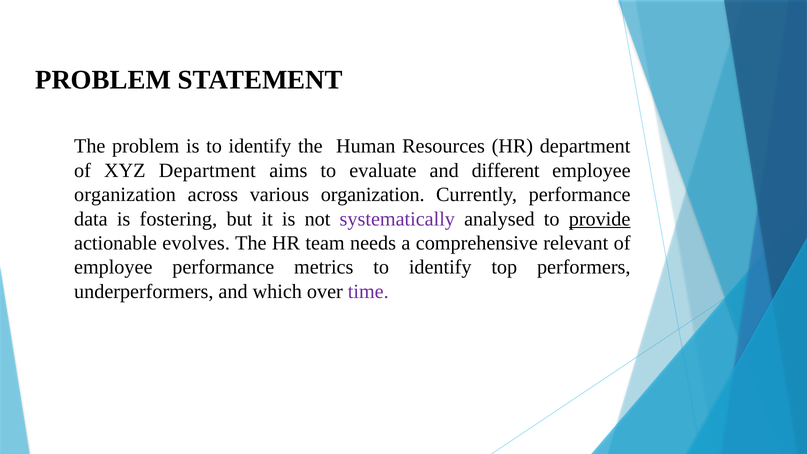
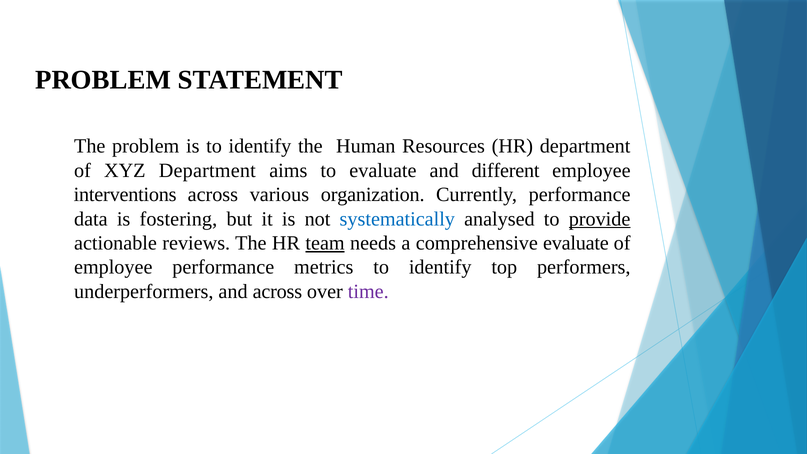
organization: organization -> interventions (125, 195)
systematically colour: purple -> blue (397, 219)
evolves: evolves -> reviews (196, 243)
team underline: none -> present (325, 243)
comprehensive relevant: relevant -> evaluate (576, 243)
and which: which -> across (277, 292)
